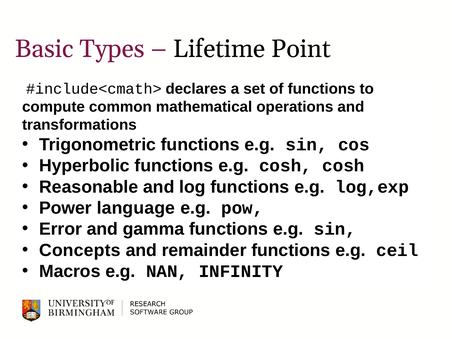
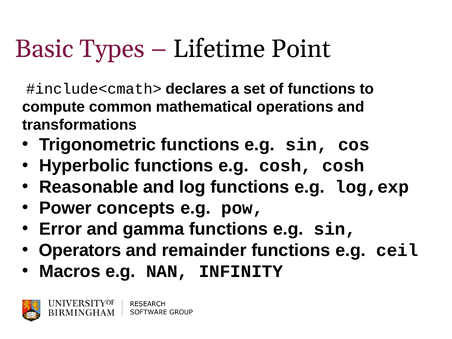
language: language -> concepts (136, 208)
Concepts: Concepts -> Operators (80, 250)
